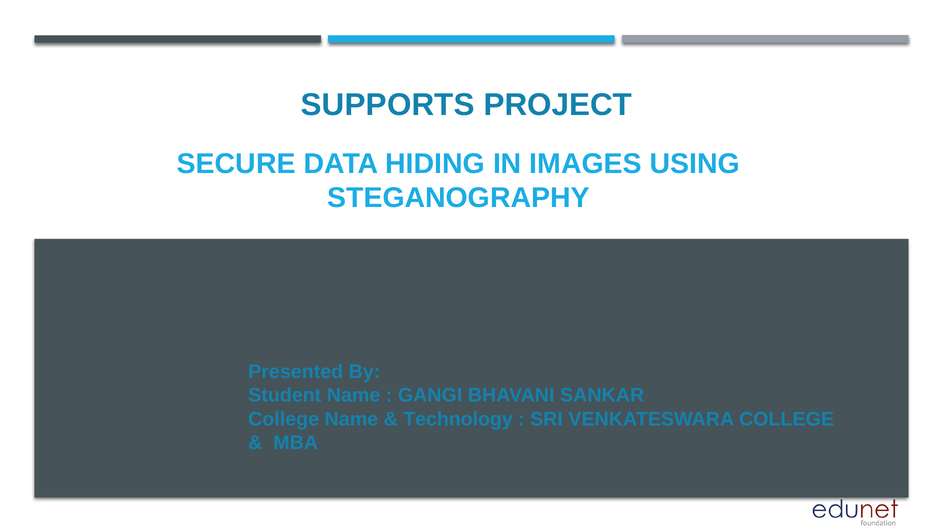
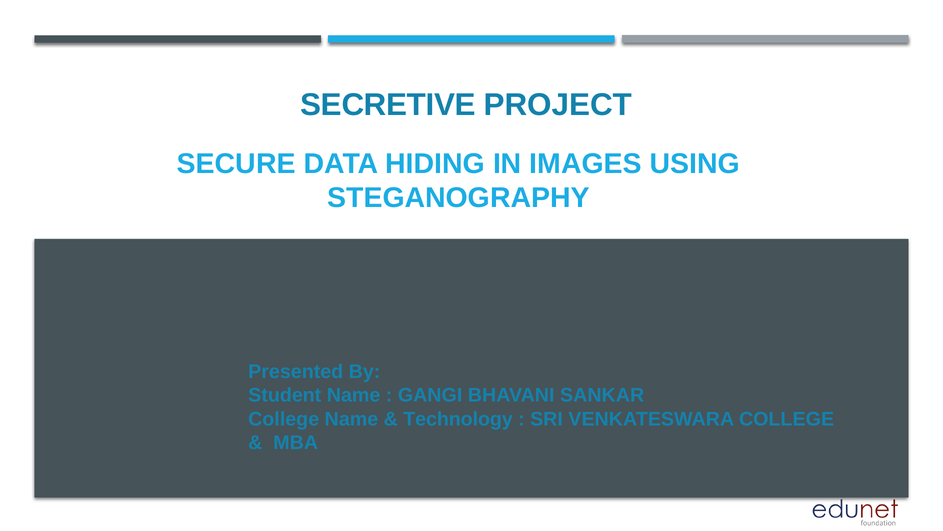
SUPPORTS: SUPPORTS -> SECRETIVE (388, 105)
